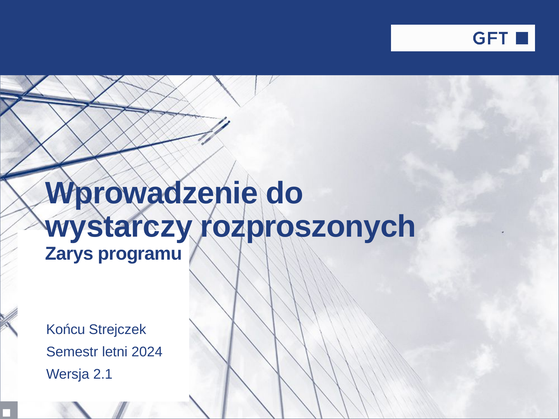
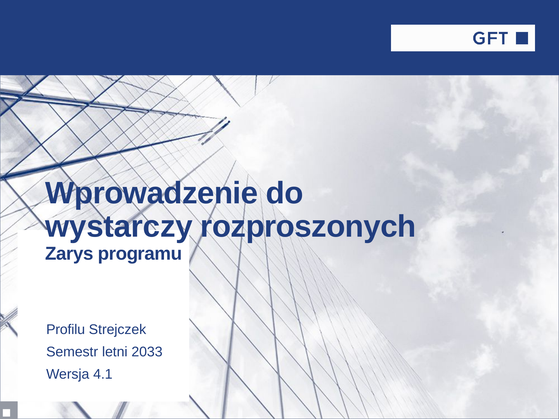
Końcu: Końcu -> Profilu (66, 330)
2024: 2024 -> 2033 (147, 352)
2.1: 2.1 -> 4.1 (103, 375)
